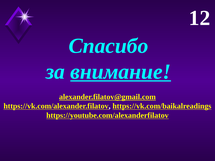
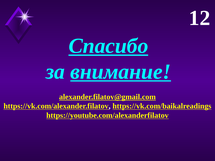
Спасибо underline: none -> present (108, 46)
